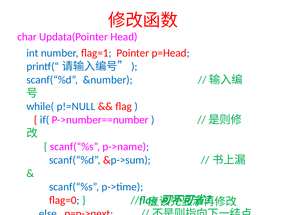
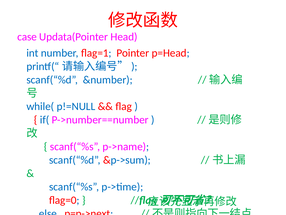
char: char -> case (27, 37)
